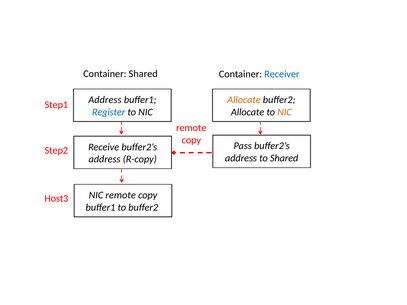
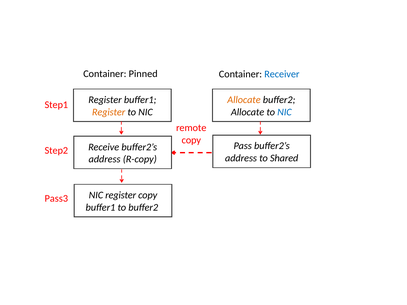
Container Shared: Shared -> Pinned (143, 74)
Address: Address -> Register (105, 100)
Register colour: blue -> orange (109, 112)
NIC colour: orange -> blue (285, 112)
NIC remote: remote -> register (121, 195)
Host3: Host3 -> Pass3 (56, 199)
